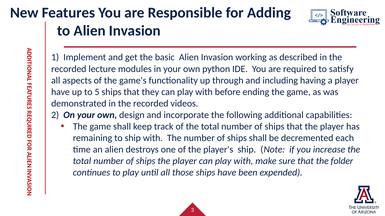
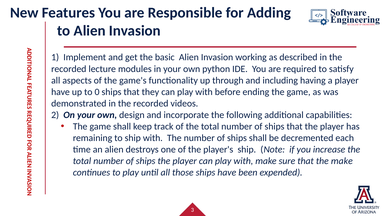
5: 5 -> 0 (97, 92)
the folder: folder -> make (342, 161)
